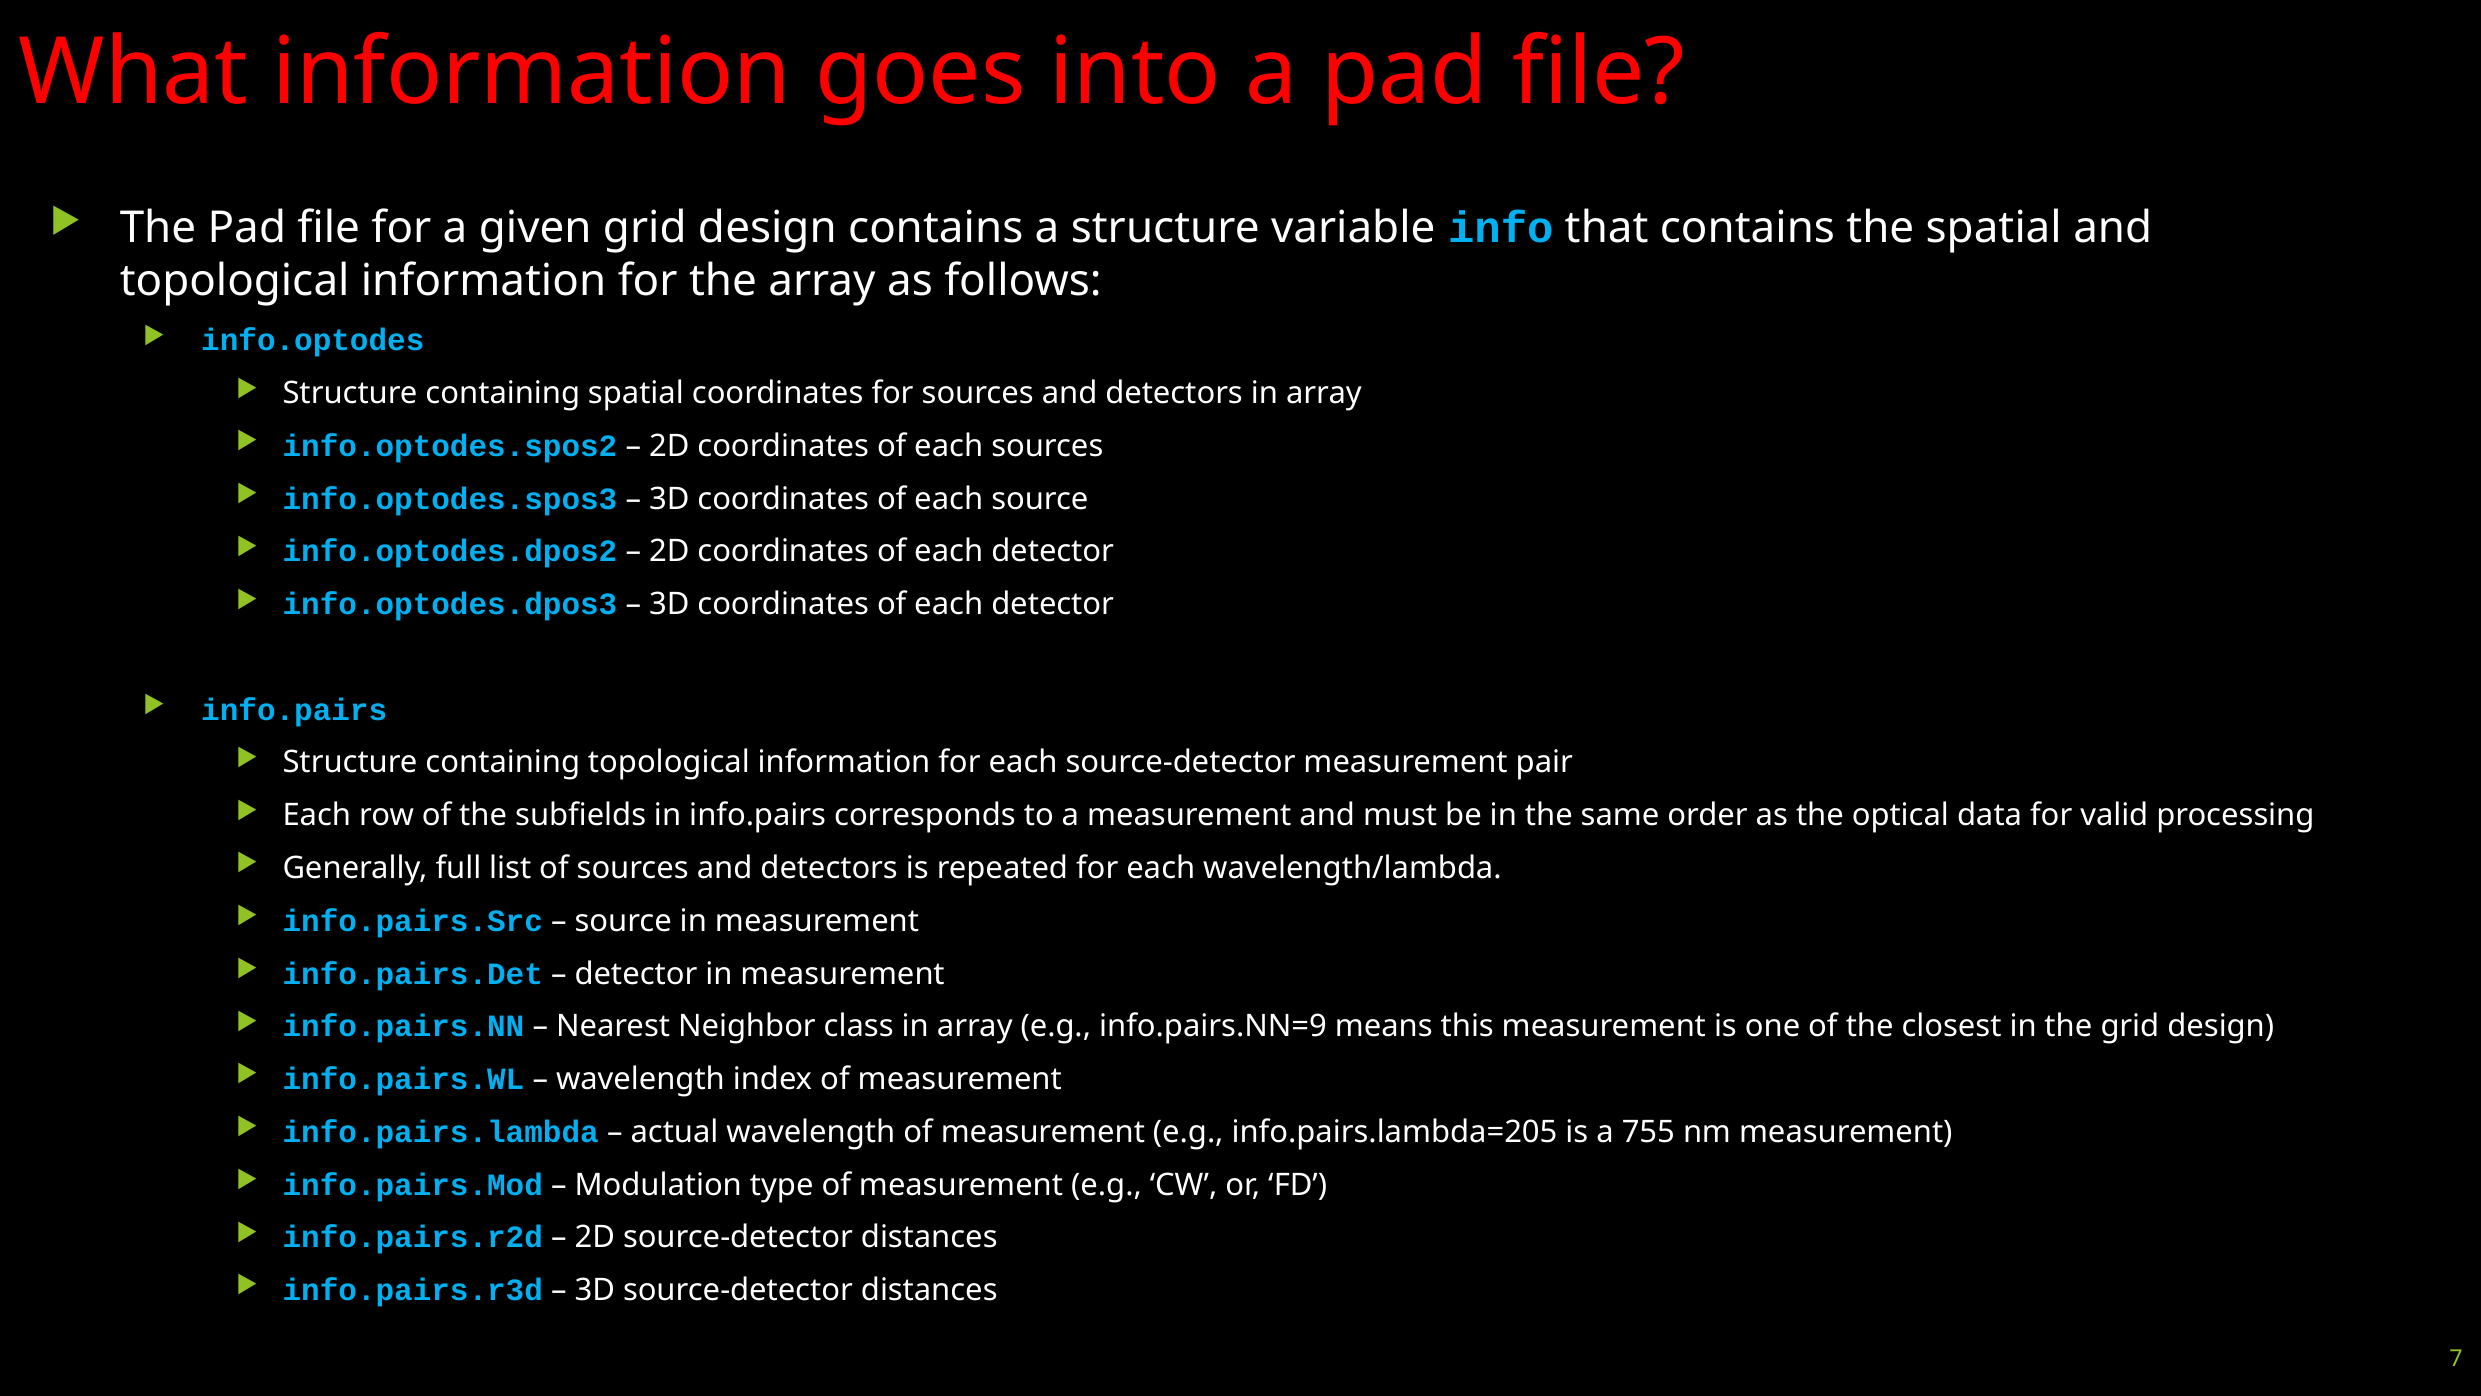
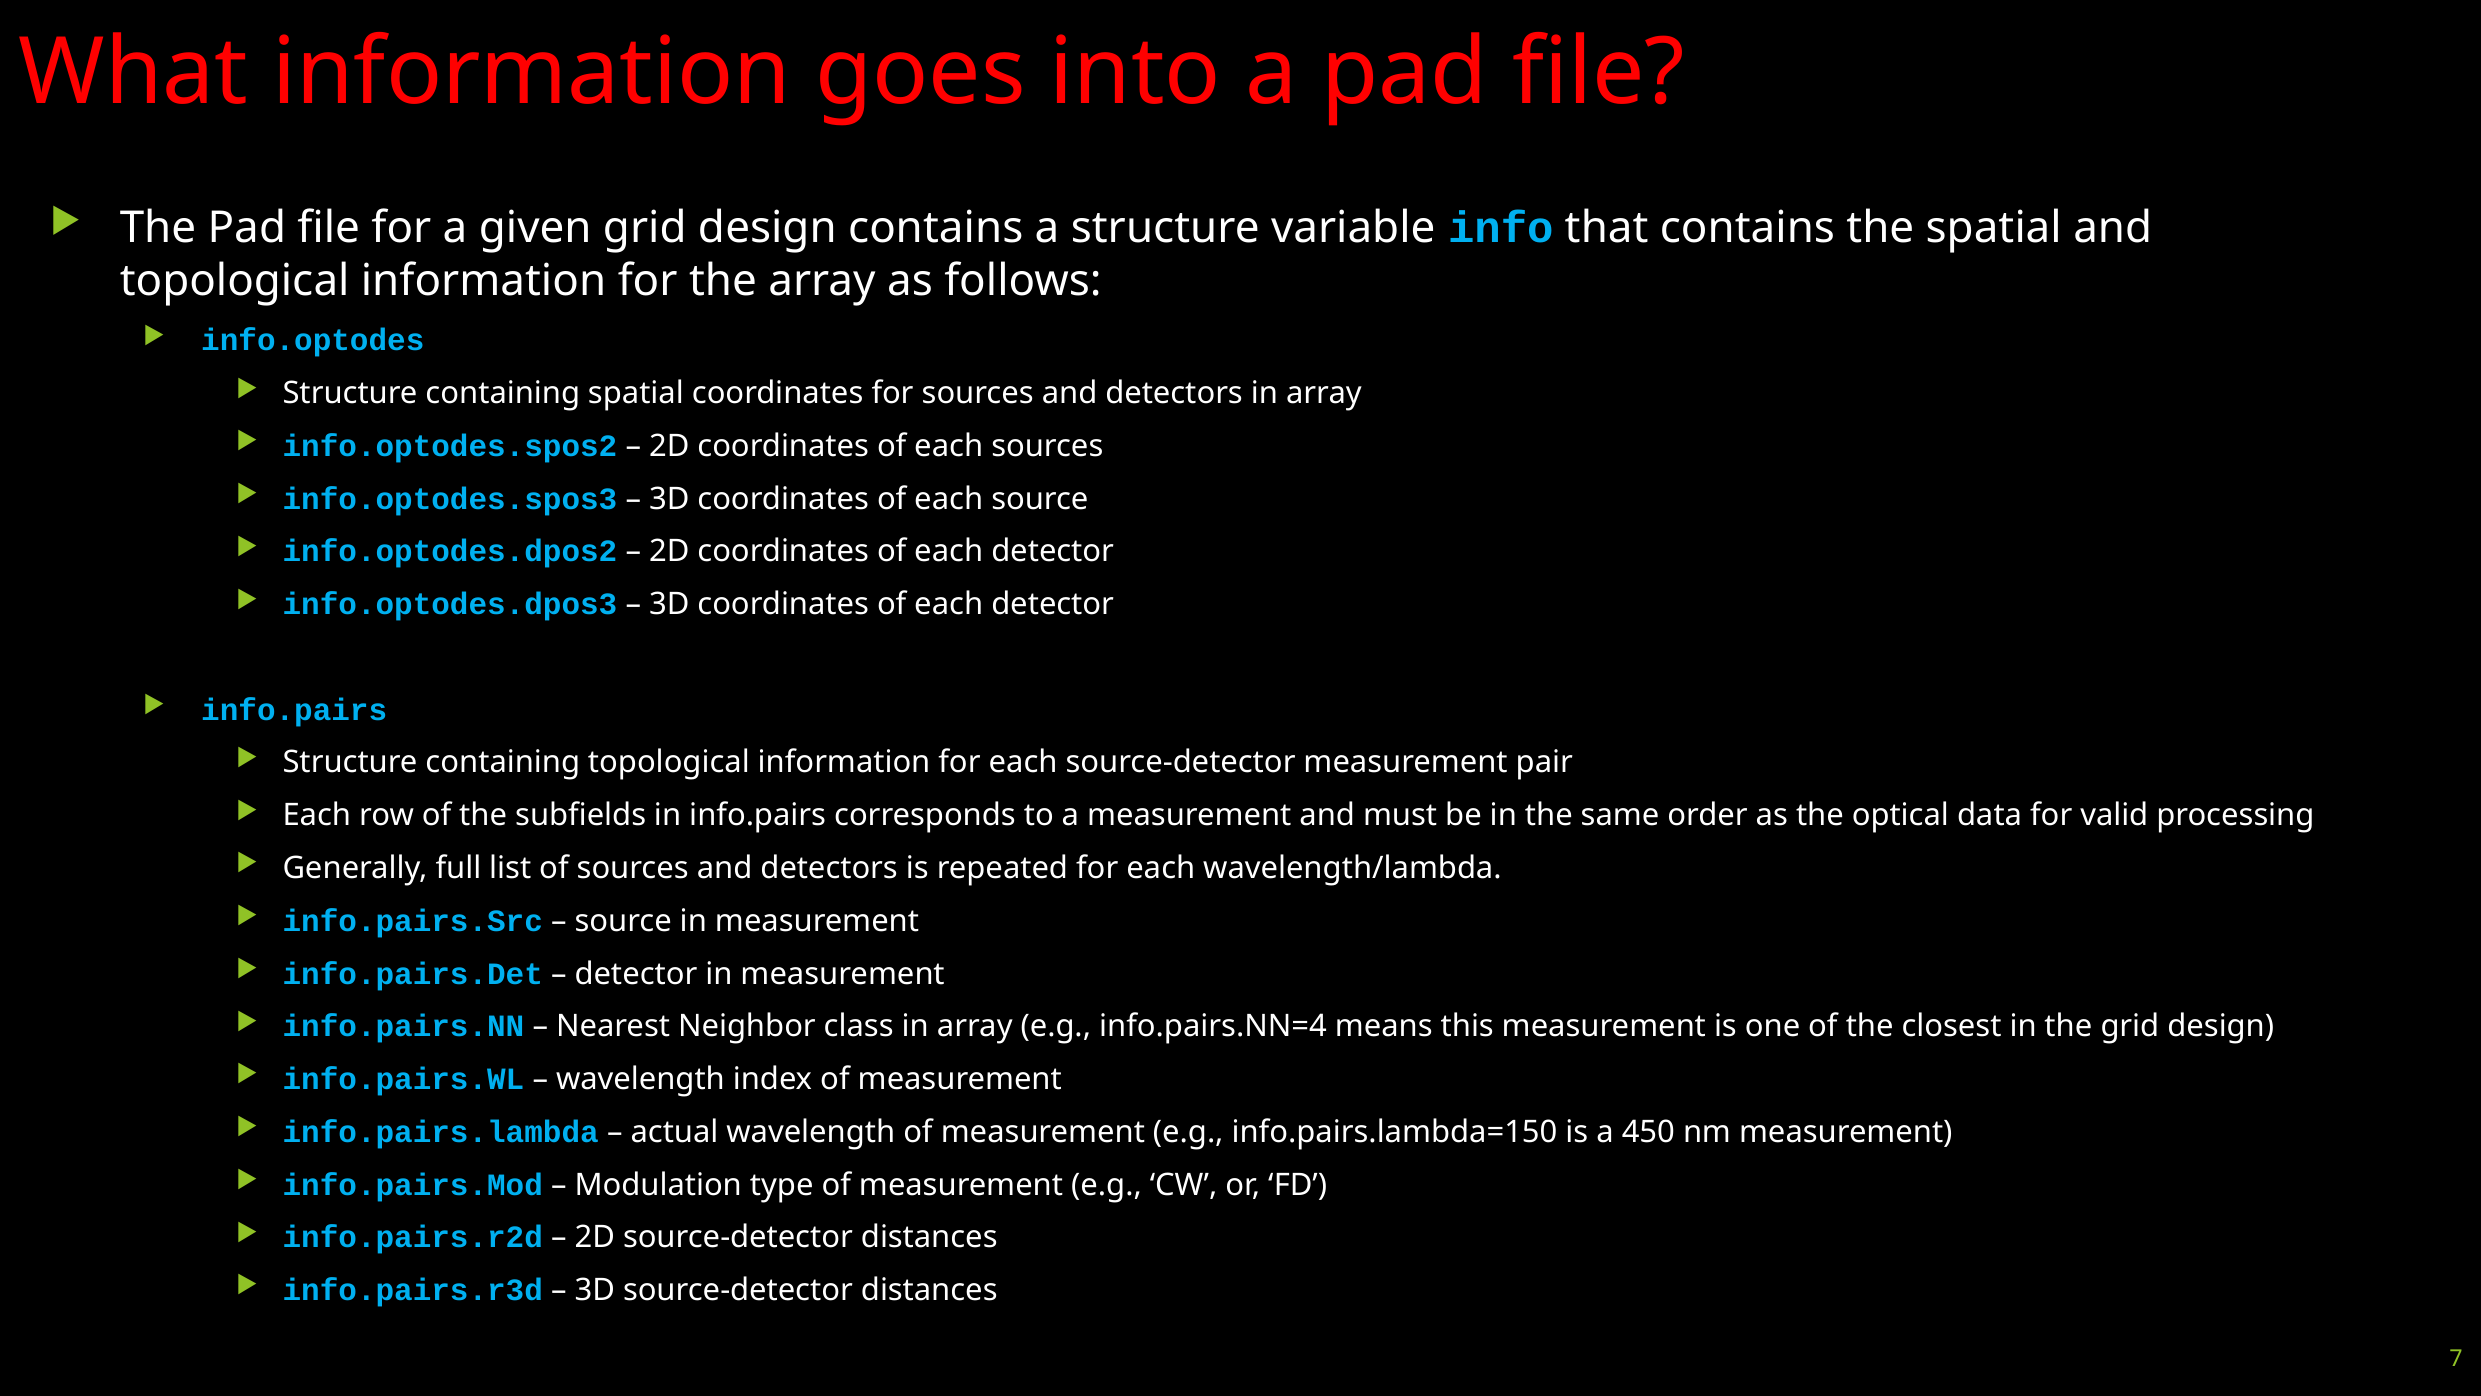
info.pairs.NN=9: info.pairs.NN=9 -> info.pairs.NN=4 (1213, 1026)
info.pairs.lambda=205: info.pairs.lambda=205 -> info.pairs.lambda=150 (1395, 1132)
755: 755 -> 450 (1648, 1132)
